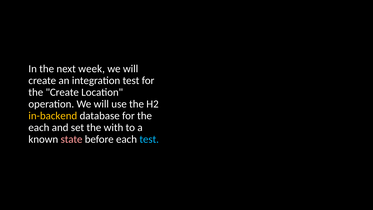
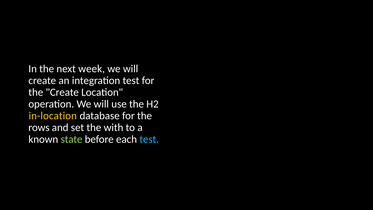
in-backend: in-backend -> in-location (53, 116)
each: each -> rows (39, 127)
state colour: pink -> light green (72, 139)
